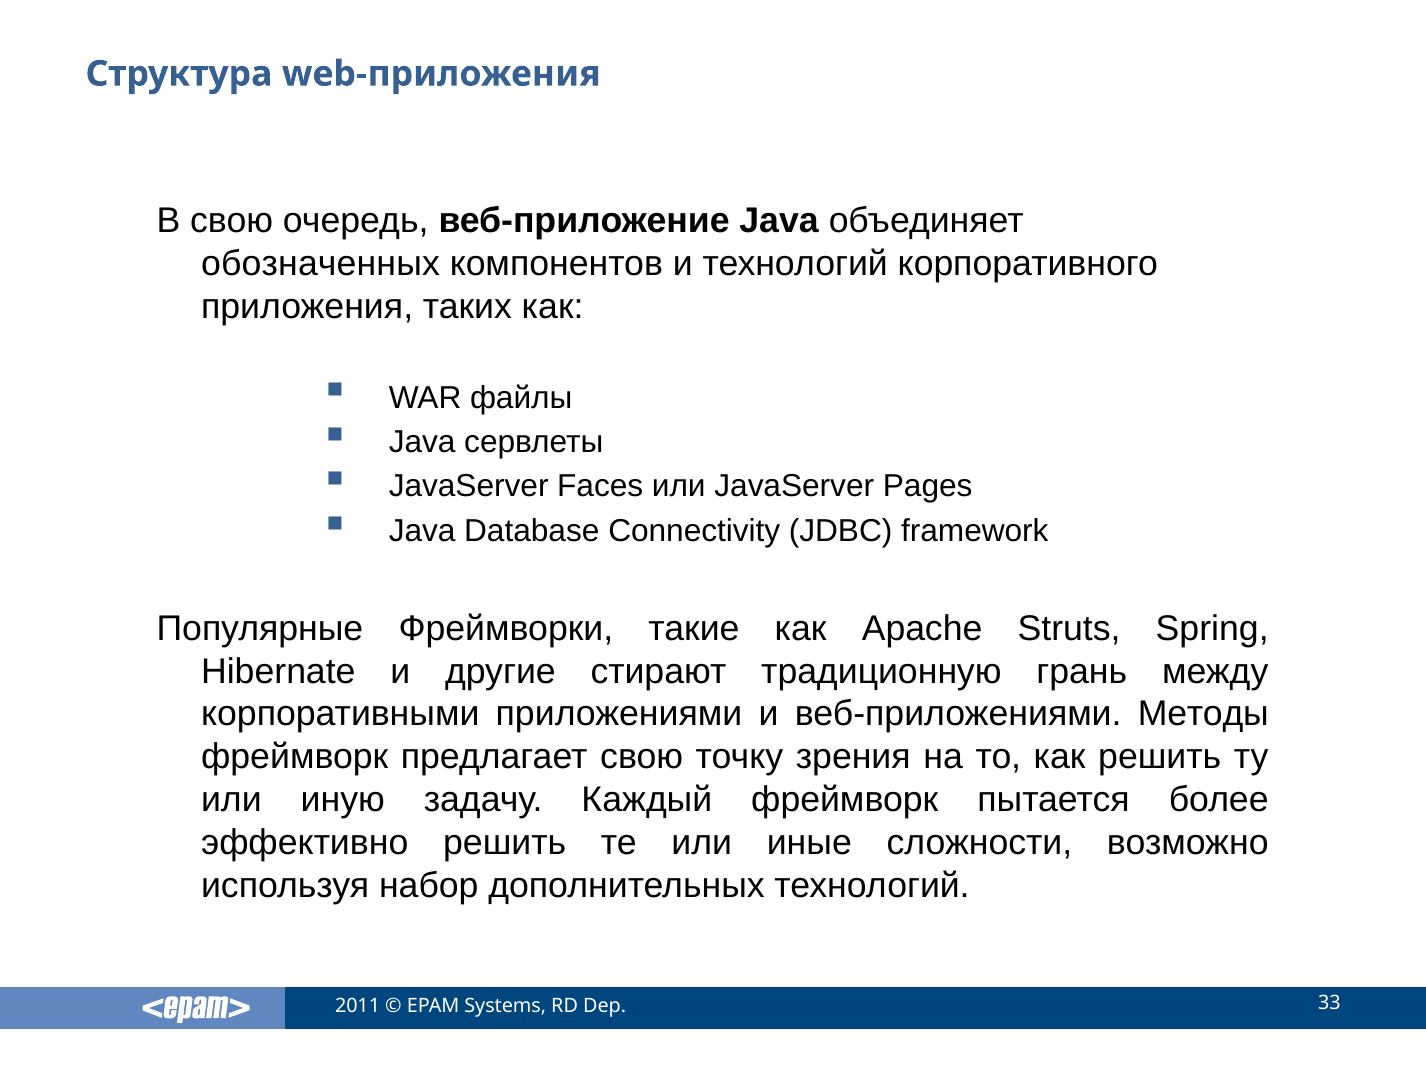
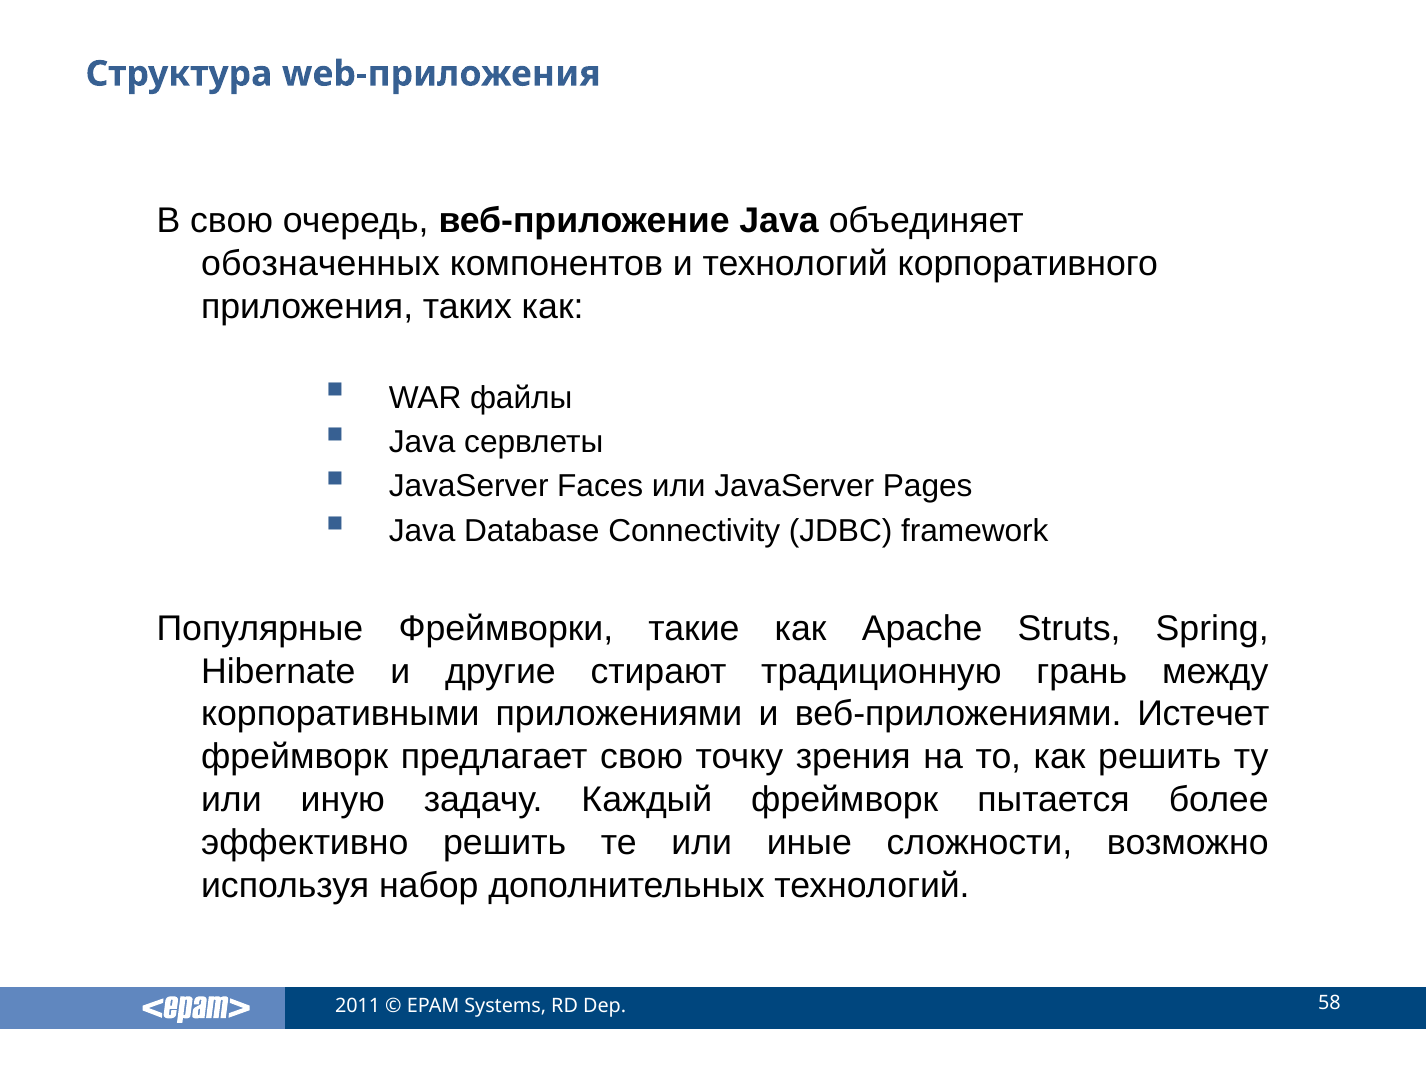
Методы: Методы -> Истечет (1203, 714)
33: 33 -> 58 (1329, 1003)
